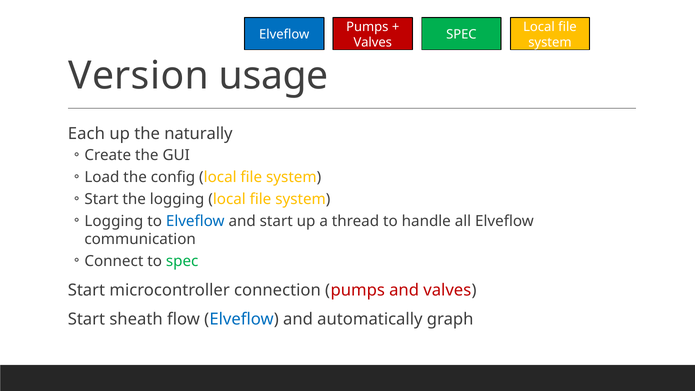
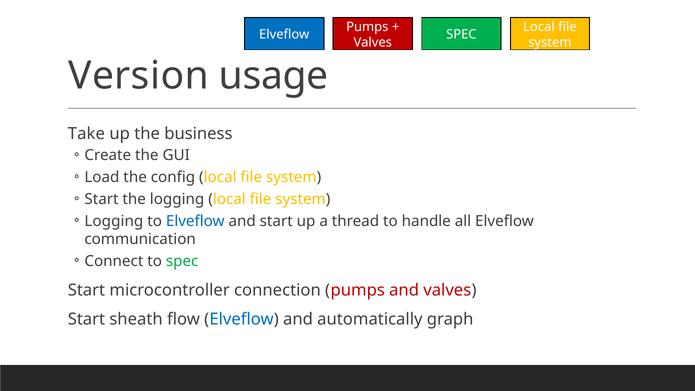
Each: Each -> Take (86, 134)
naturally: naturally -> business (198, 134)
